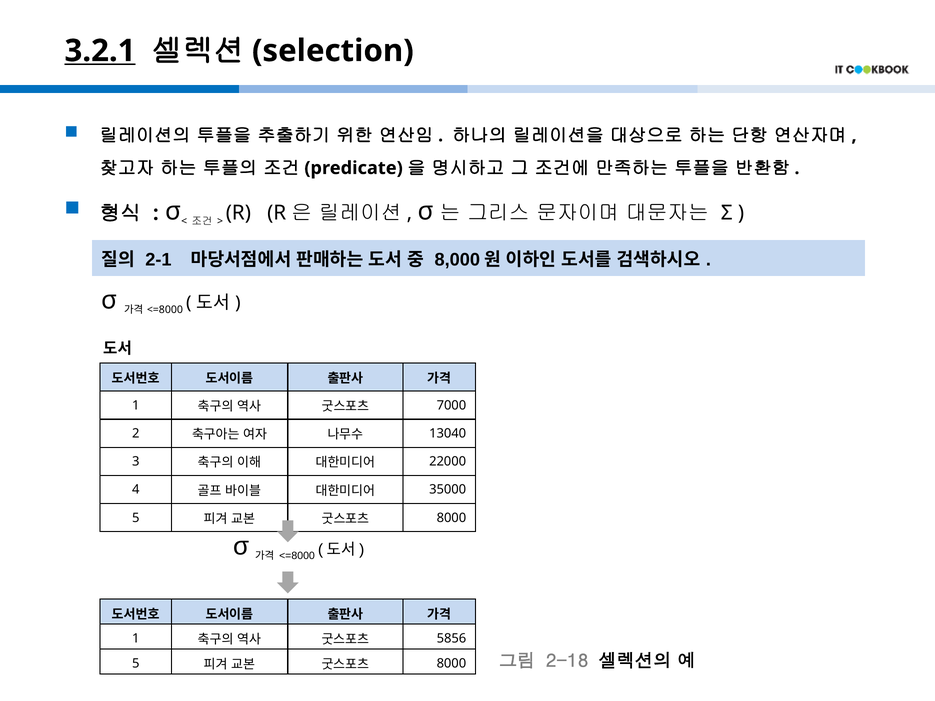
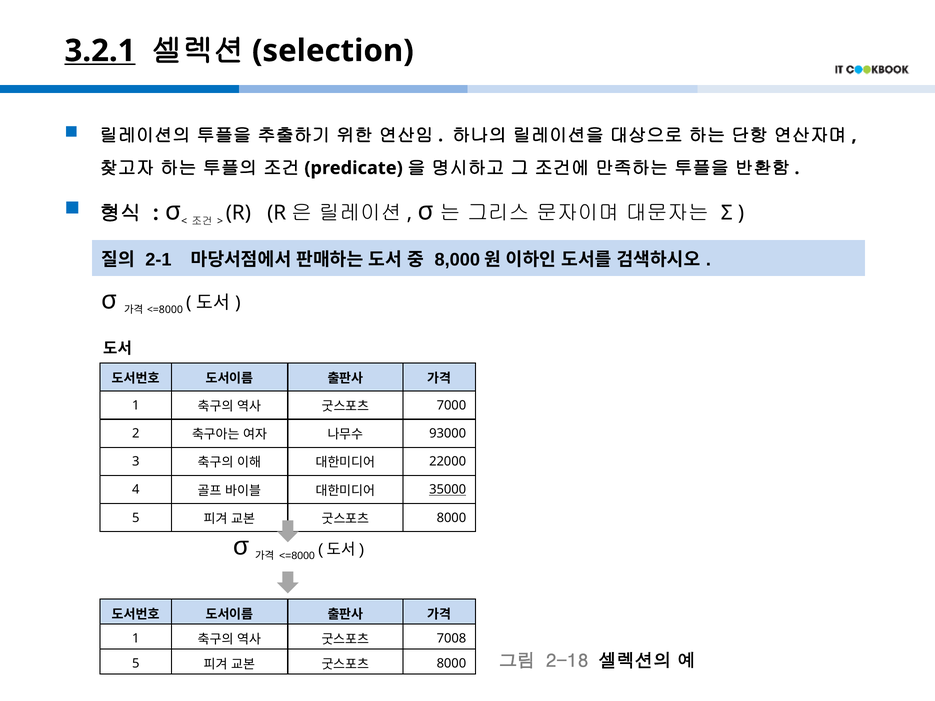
13040: 13040 -> 93000 (448, 434)
35000 underline: none -> present (448, 490)
5856: 5856 -> 7008 (451, 638)
